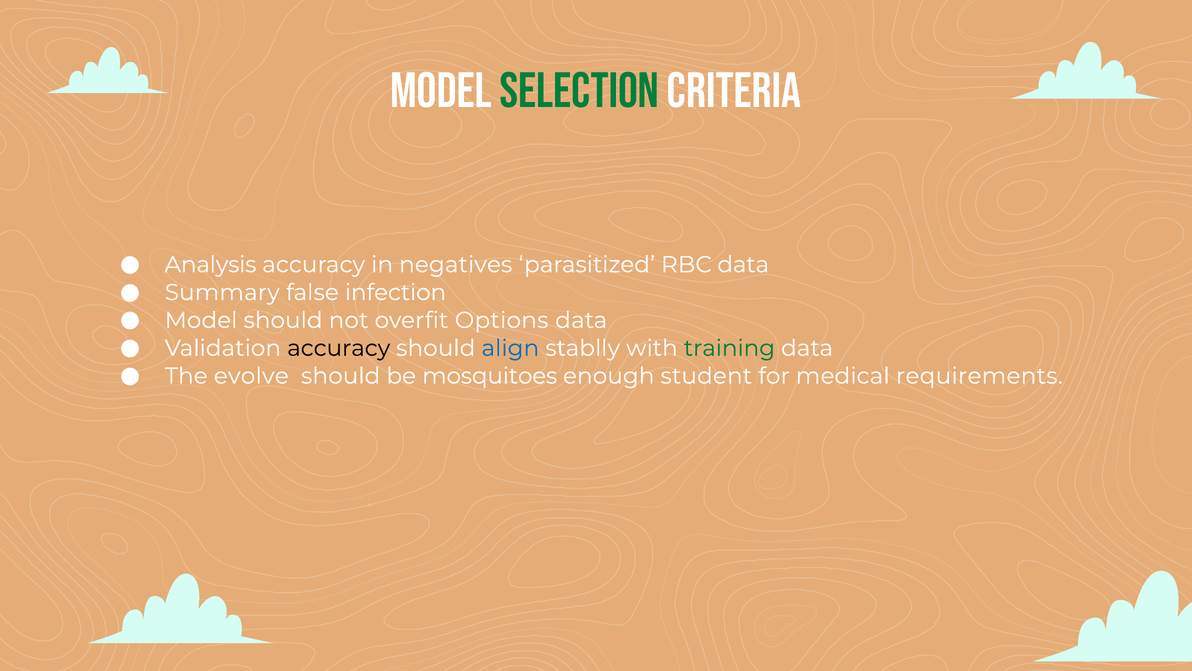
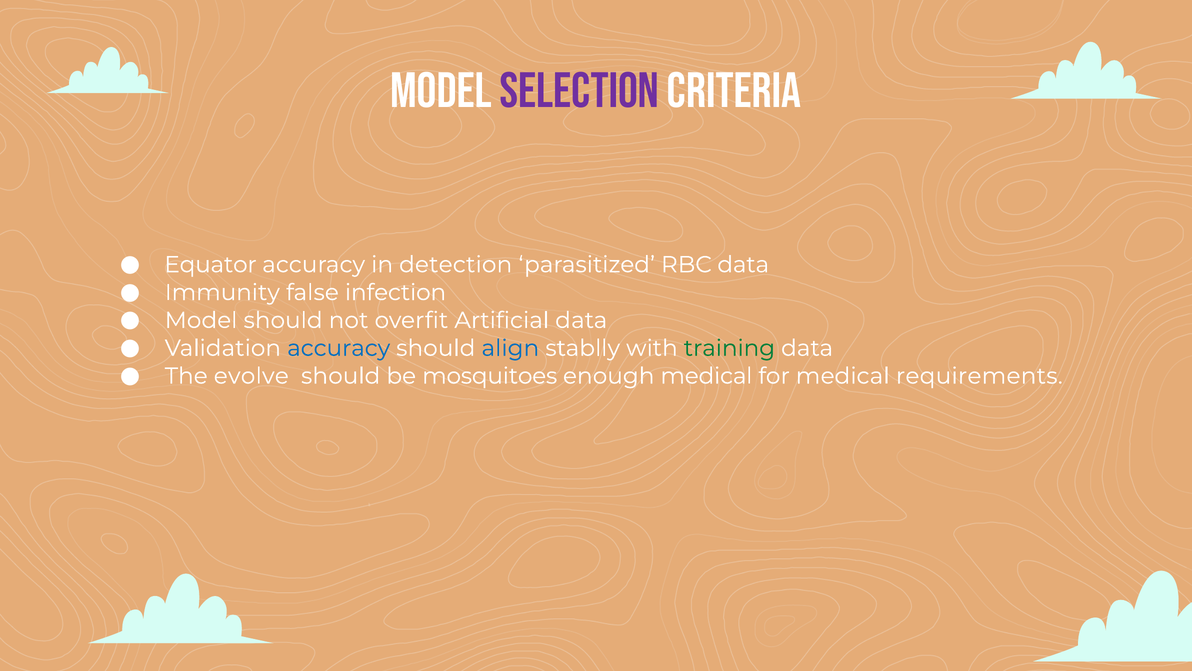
selection colour: green -> purple (580, 91)
Analysis: Analysis -> Equator (211, 264)
negatives: negatives -> detection (456, 264)
Summary: Summary -> Immunity (222, 292)
Options: Options -> Artificial (502, 320)
accuracy colour: black -> blue (339, 348)
enough student: student -> medical (706, 376)
